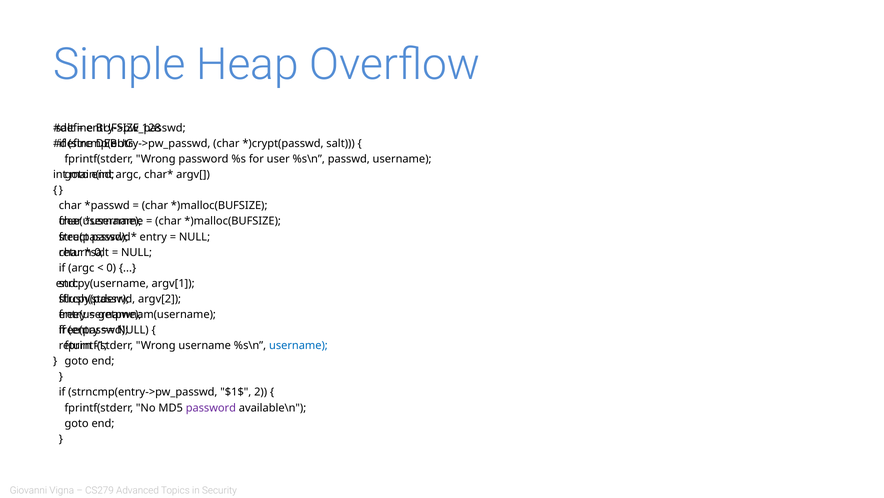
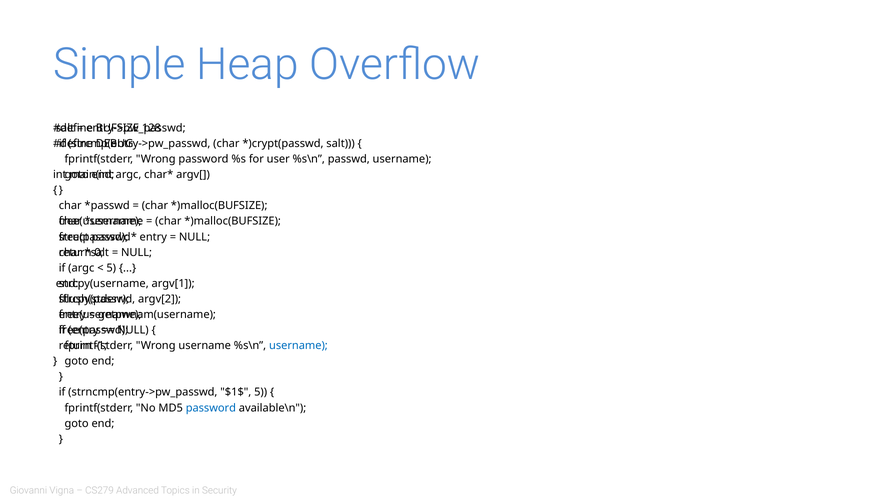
0: 0 -> 5 (111, 268)
$1$ 2: 2 -> 5 (261, 392)
password colour: purple -> blue (211, 407)
